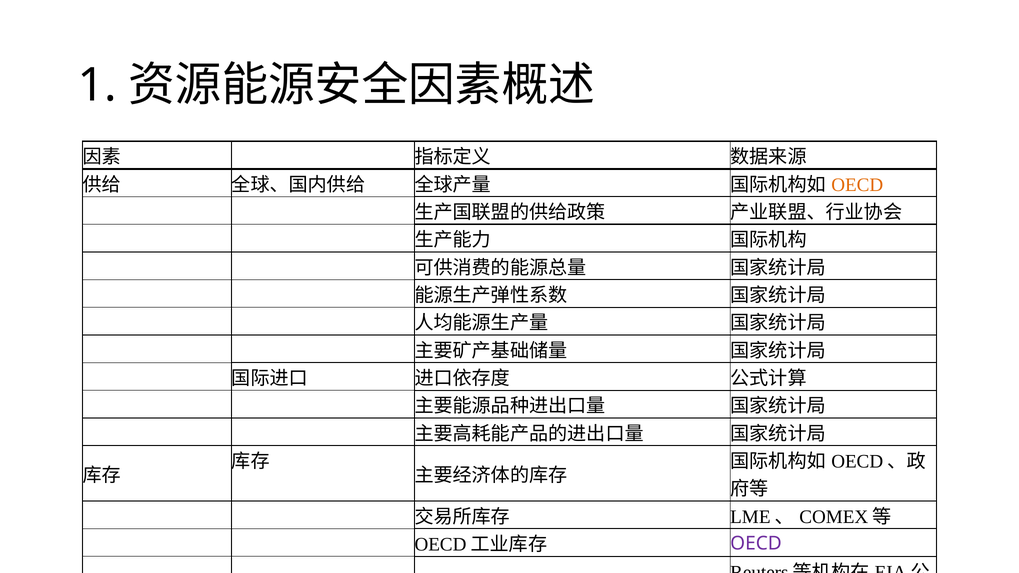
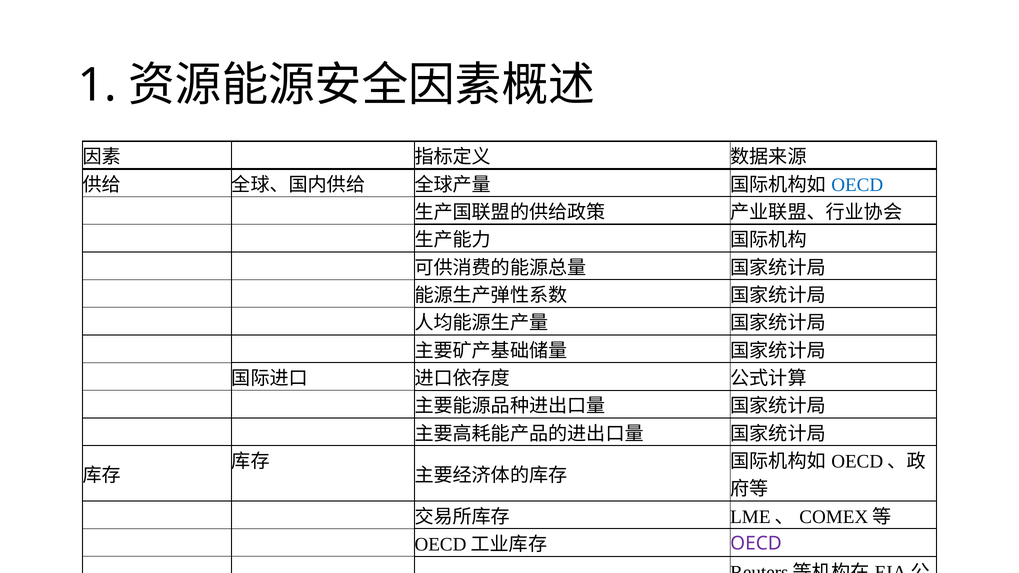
OECD colour: orange -> blue (857, 185)
